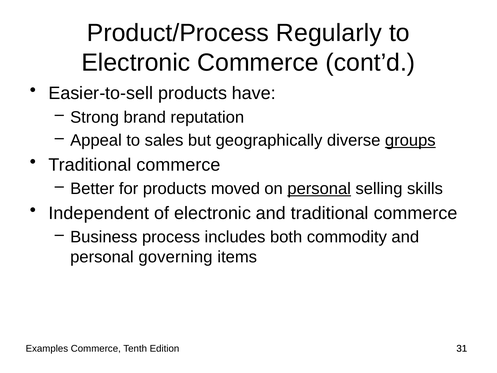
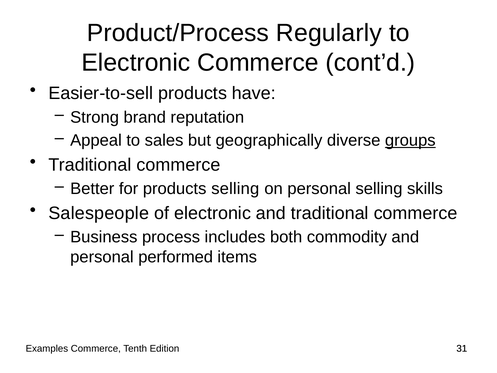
products moved: moved -> selling (235, 189)
personal underline: present -> none (319, 189)
Independent: Independent -> Salespeople (99, 213)
governing: governing -> performed (176, 257)
